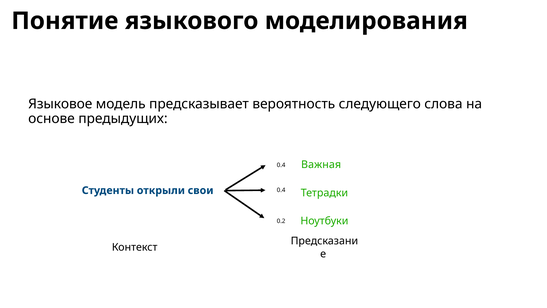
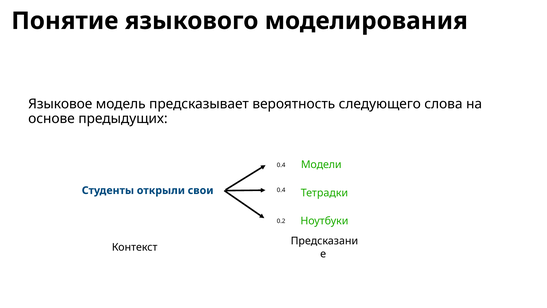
Важная: Важная -> Модели (321, 165)
